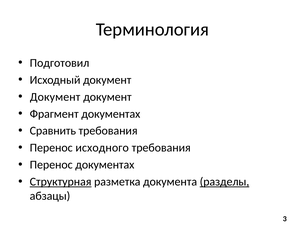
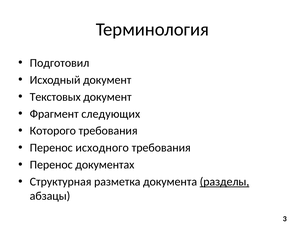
Документ: Документ -> Текстовых (55, 97)
Фрагмент документах: документах -> следующих (111, 114)
Сравнить: Сравнить -> Которого (53, 131)
Структурная underline: present -> none (61, 182)
